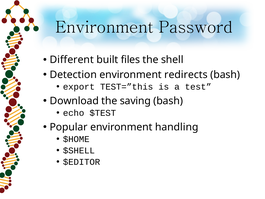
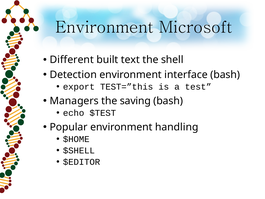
Password: Password -> Microsoft (196, 27)
files: files -> text (130, 60)
redirects: redirects -> interface (186, 75)
Download: Download -> Managers (74, 101)
